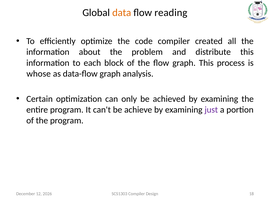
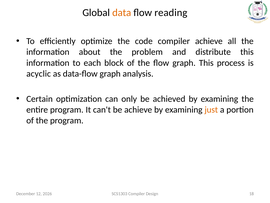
compiler created: created -> achieve (209, 41)
whose: whose -> acyclic (39, 73)
just colour: purple -> orange (211, 109)
